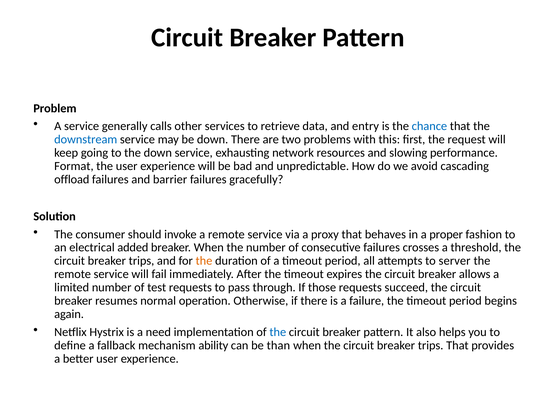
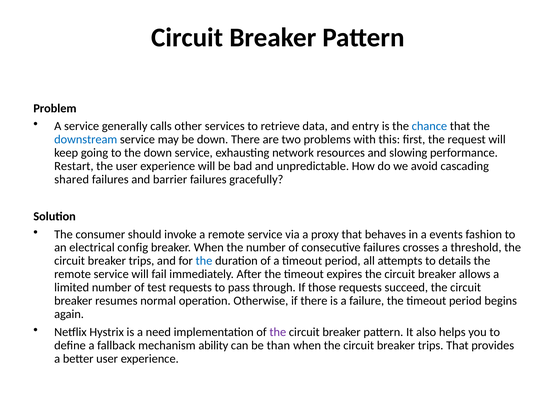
Format: Format -> Restart (74, 166)
offload: offload -> shared (72, 179)
proper: proper -> events (446, 234)
added: added -> config (133, 248)
the colour: orange -> blue (204, 261)
server: server -> details (455, 261)
the colour: blue -> purple (278, 332)
